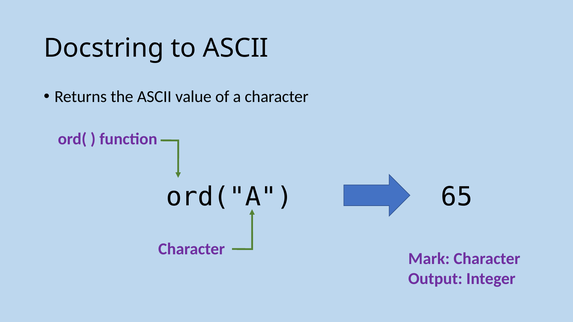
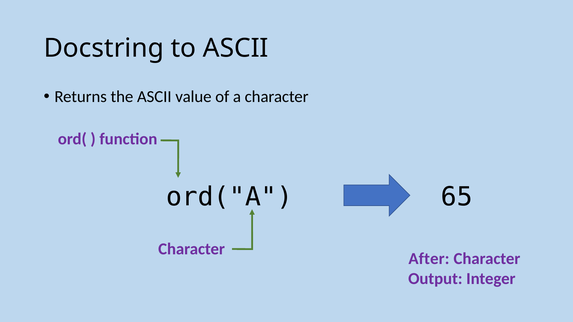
Mark: Mark -> After (429, 259)
